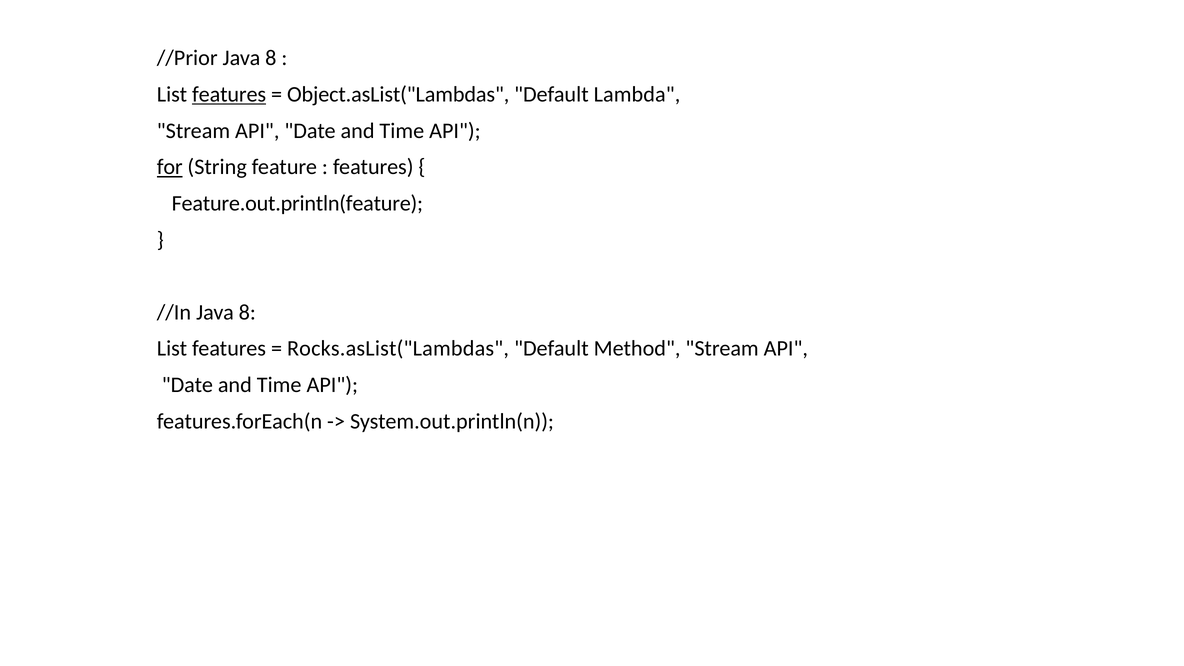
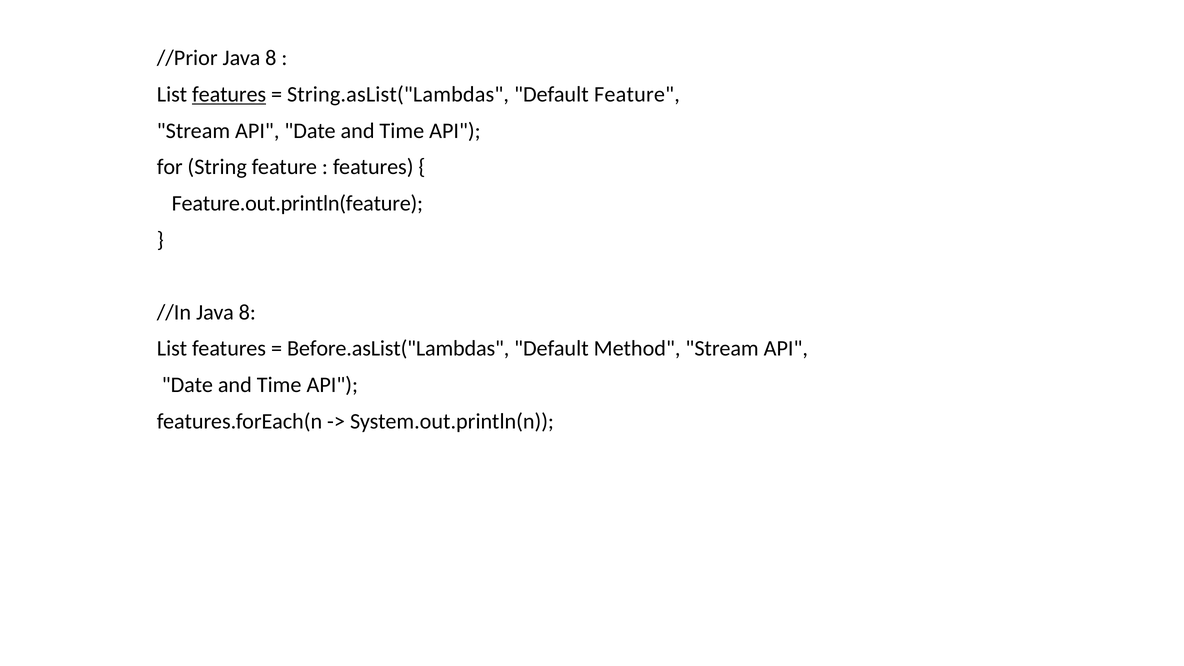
Object.asList("Lambdas: Object.asList("Lambdas -> String.asList("Lambdas (398, 94)
Default Lambda: Lambda -> Feature (637, 94)
for underline: present -> none (170, 167)
Rocks.asList("Lambdas: Rocks.asList("Lambdas -> Before.asList("Lambdas (398, 349)
